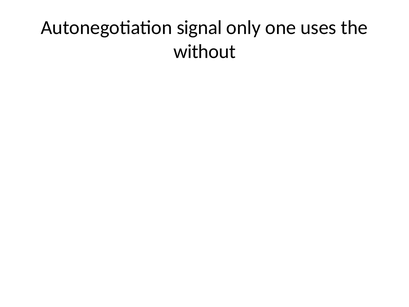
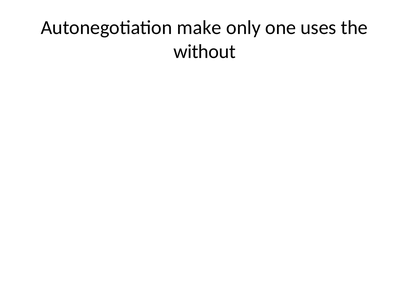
signal: signal -> make (199, 28)
